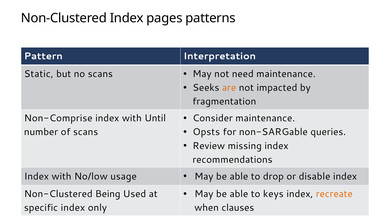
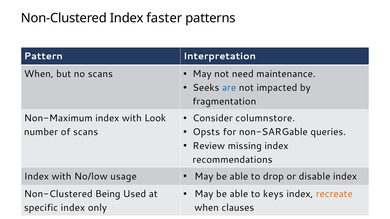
pages: pages -> faster (164, 18)
Static: Static -> When (39, 74)
are colour: orange -> blue (229, 88)
Consider maintenance: maintenance -> columnstore (265, 118)
Non-Comprise: Non-Comprise -> Non-Maximum (58, 118)
Until: Until -> Look (155, 118)
